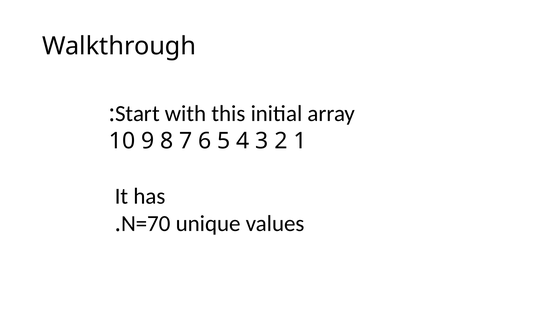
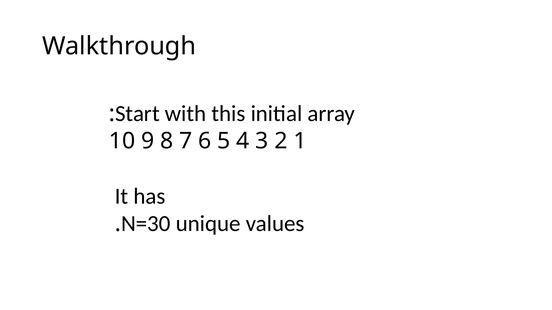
N=70: N=70 -> N=30 (146, 224)
